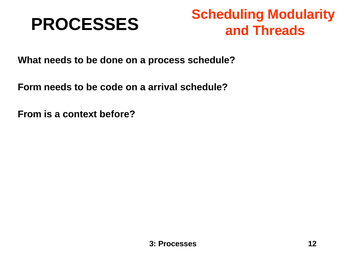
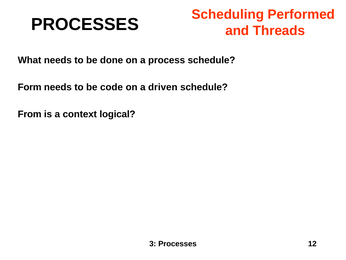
Modularity: Modularity -> Performed (301, 14)
arrival: arrival -> driven (163, 87)
before: before -> logical (117, 114)
